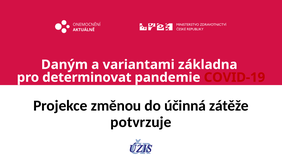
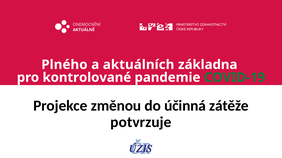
Daným: Daným -> Plného (64, 65)
variantami: variantami -> aktuálních (139, 65)
determinovat: determinovat -> kontrolované (87, 78)
COVID-19 colour: red -> green (234, 78)
